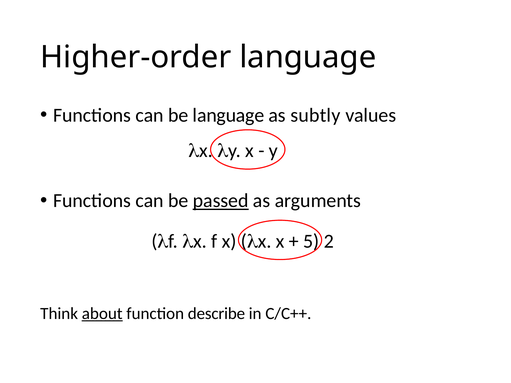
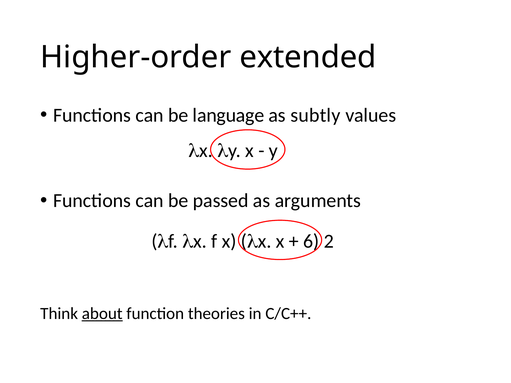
Higher-order language: language -> extended (308, 57)
passed underline: present -> none (221, 201)
5: 5 -> 6 (311, 241)
describe: describe -> theories (216, 314)
